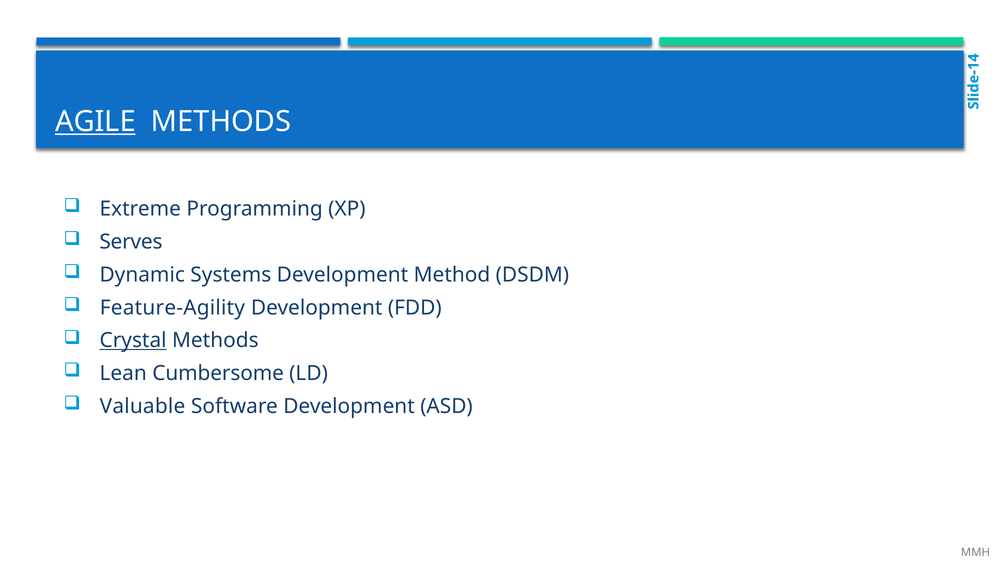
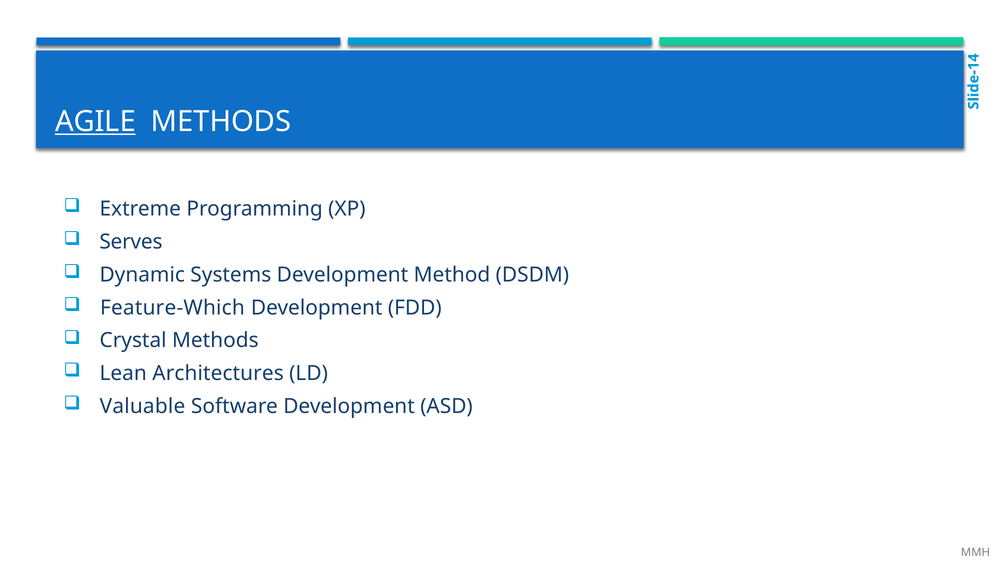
Feature-Agility: Feature-Agility -> Feature-Which (172, 307)
Crystal underline: present -> none (133, 340)
Cumbersome: Cumbersome -> Architectures (218, 373)
